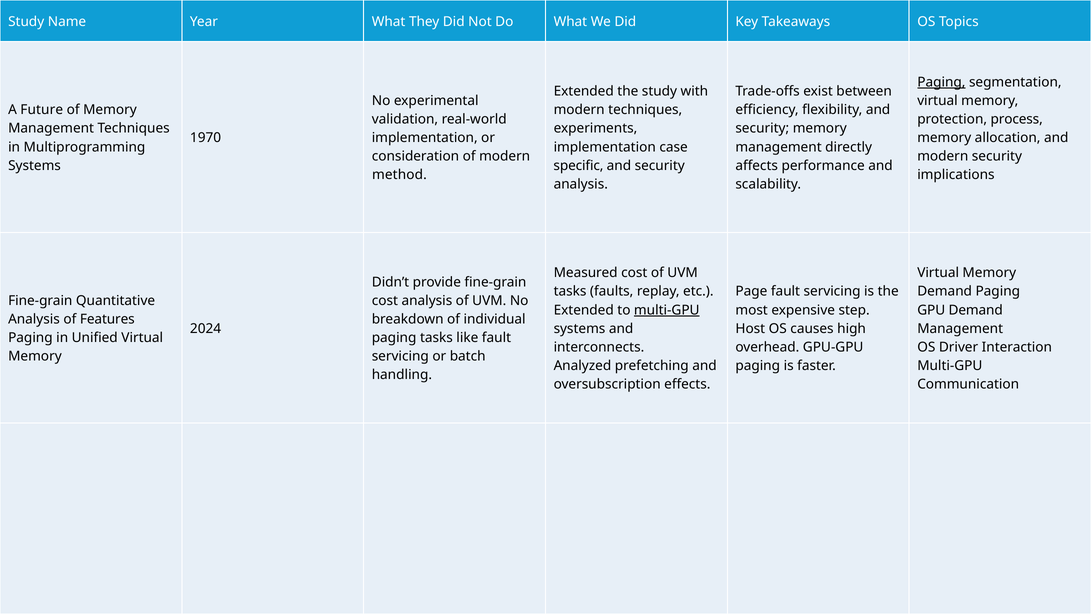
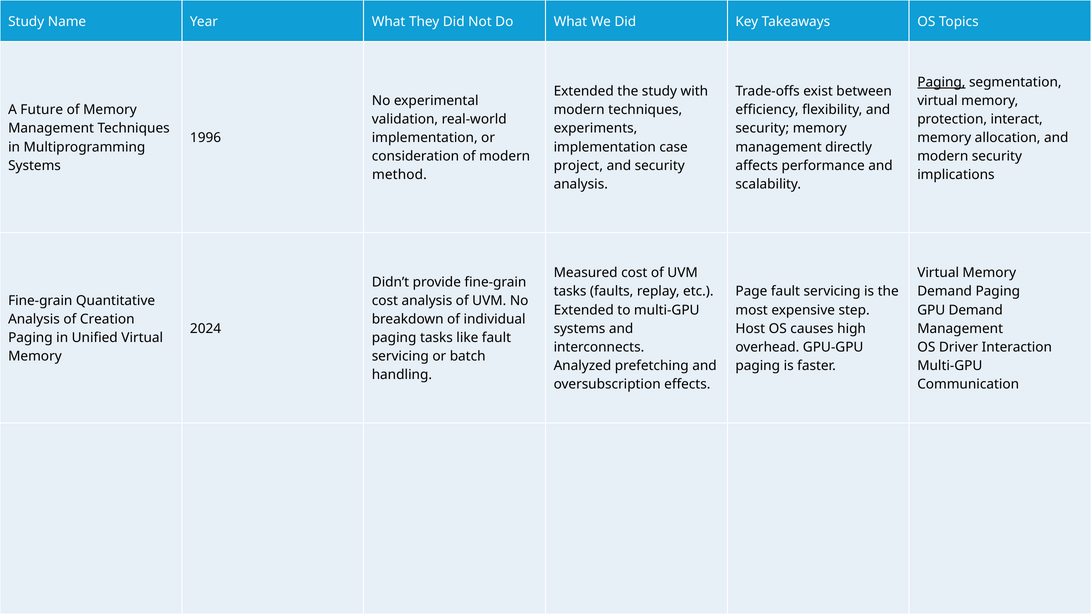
process: process -> interact (1017, 119)
1970: 1970 -> 1996 (206, 138)
specific: specific -> project (578, 166)
multi-GPU underline: present -> none (667, 310)
Features: Features -> Creation (107, 319)
